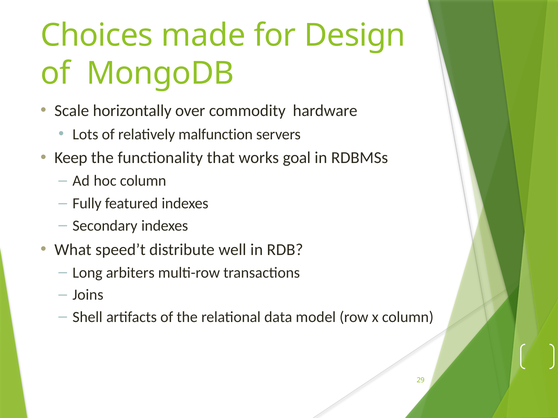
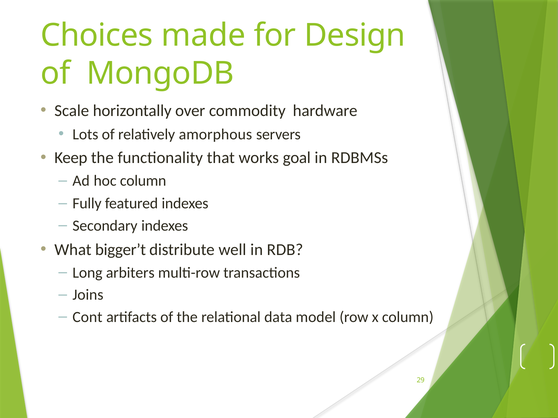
malfunction: malfunction -> amorphous (215, 134)
speed’t: speed’t -> bigger’t (121, 250)
Shell: Shell -> Cont (87, 317)
